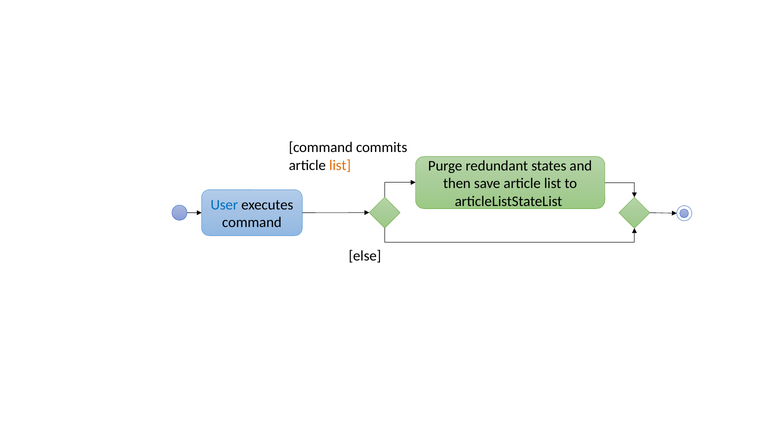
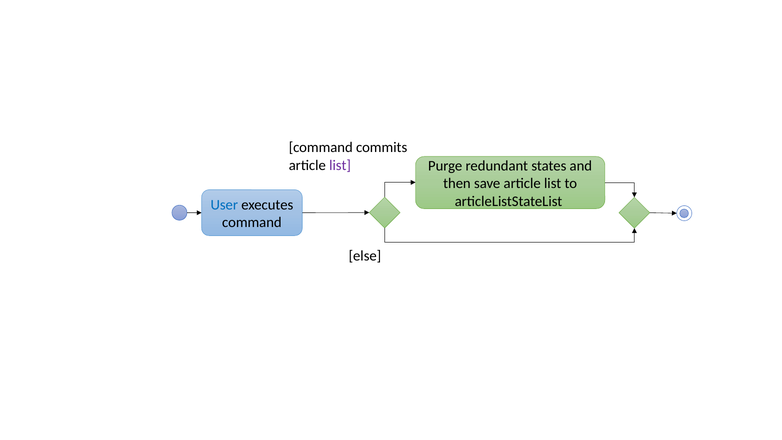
list colour: orange -> purple (340, 165)
